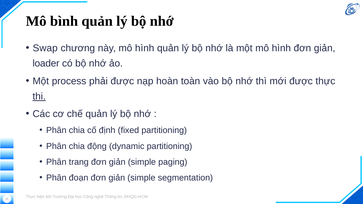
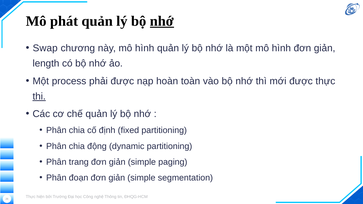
bình: bình -> phát (64, 21)
nhớ underline: none -> present (162, 21)
loader: loader -> length (46, 64)
